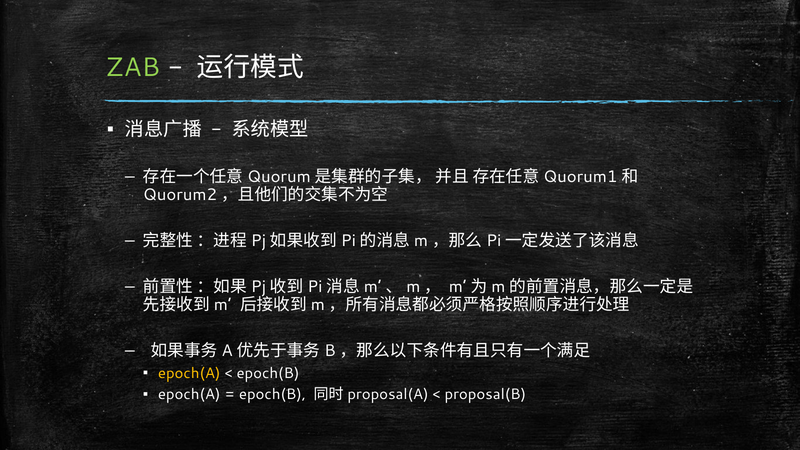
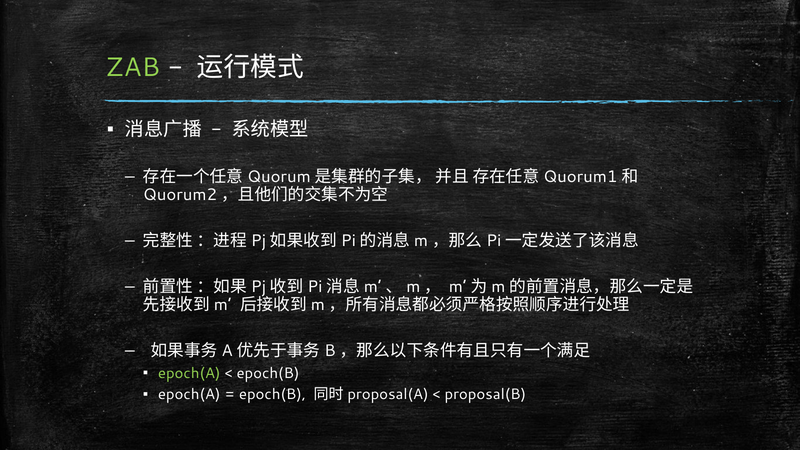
epoch(A colour: yellow -> light green (189, 373)
